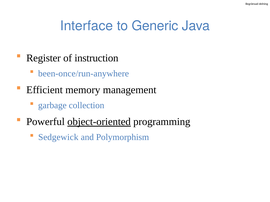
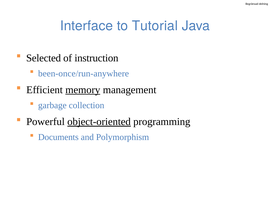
Generic: Generic -> Tutorial (155, 26)
Register: Register -> Selected (44, 58)
memory underline: none -> present (83, 90)
Sedgewick: Sedgewick -> Documents (58, 138)
